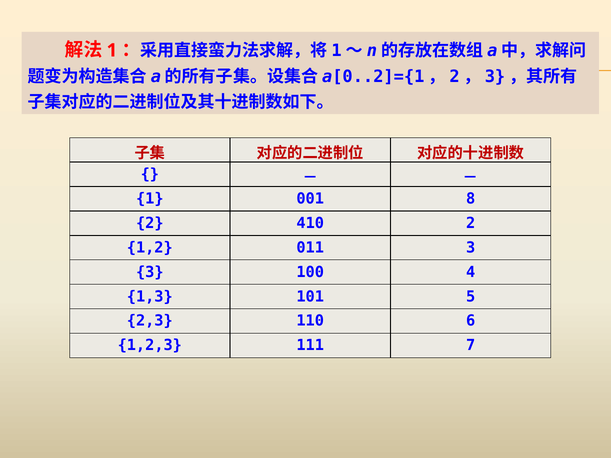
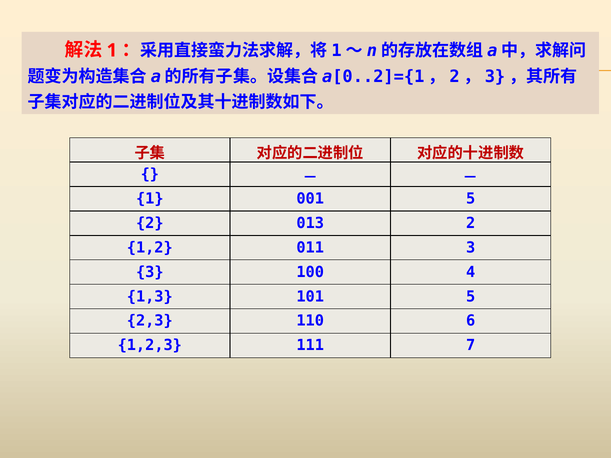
001 8: 8 -> 5 (471, 199)
410: 410 -> 013 (310, 223)
